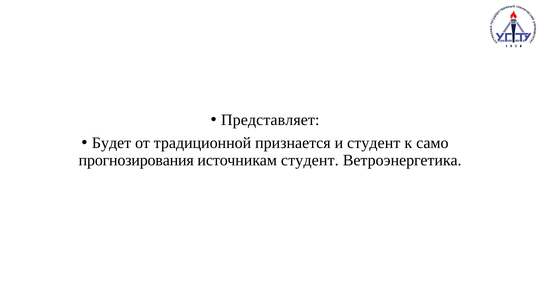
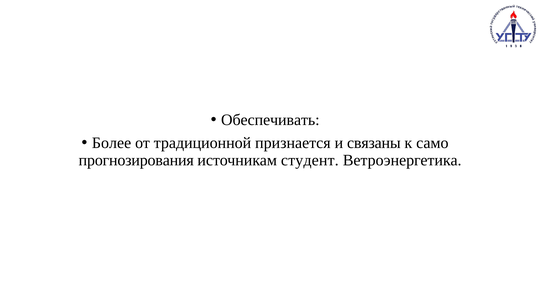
Представляет: Представляет -> Обеспечивать (270, 120)
Будет: Будет -> Более (112, 143)
и студент: студент -> связаны (374, 143)
